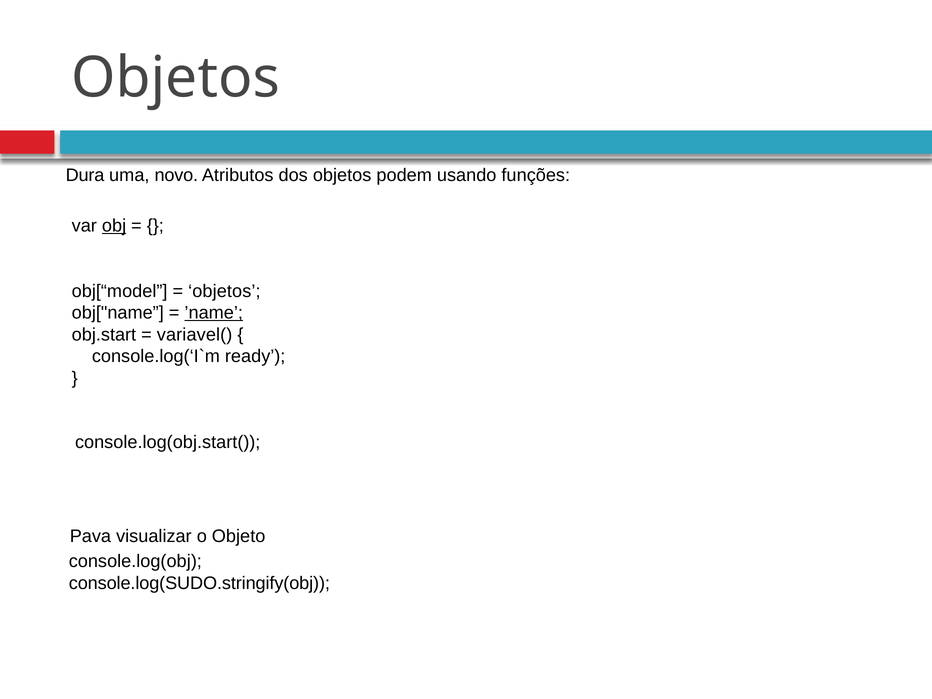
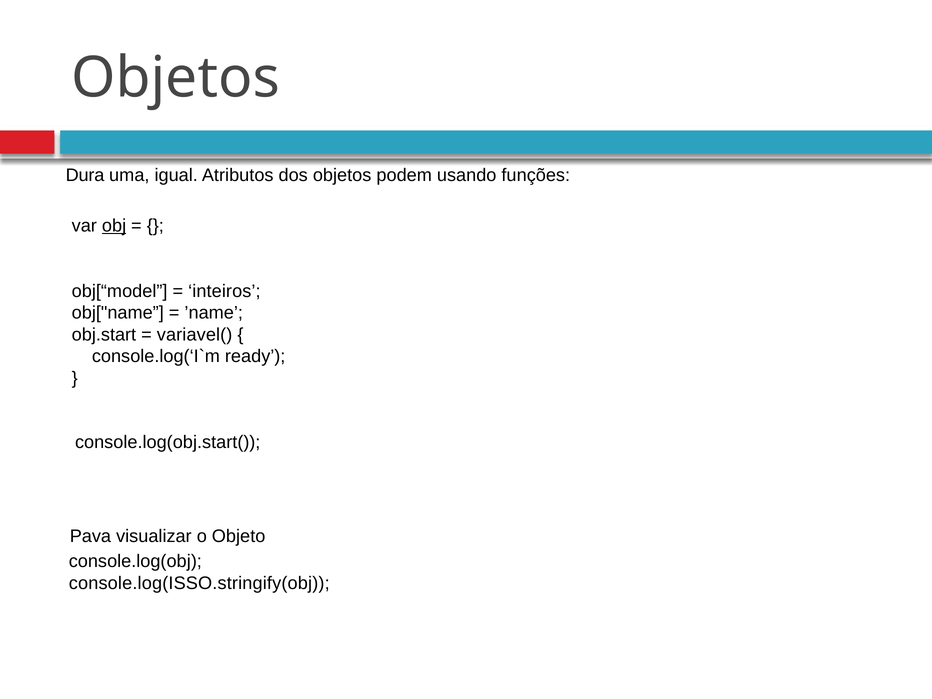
novo: novo -> igual (176, 175)
objetos: objetos -> inteiros (224, 291)
’name underline: present -> none (214, 313)
console.log(SUDO.stringify(obj: console.log(SUDO.stringify(obj -> console.log(ISSO.stringify(obj (199, 583)
